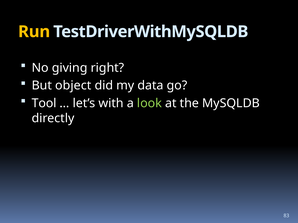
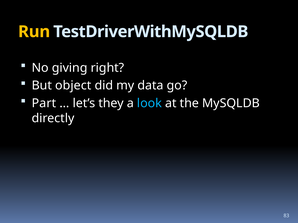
Tool: Tool -> Part (44, 104)
with: with -> they (111, 104)
look colour: light green -> light blue (149, 104)
